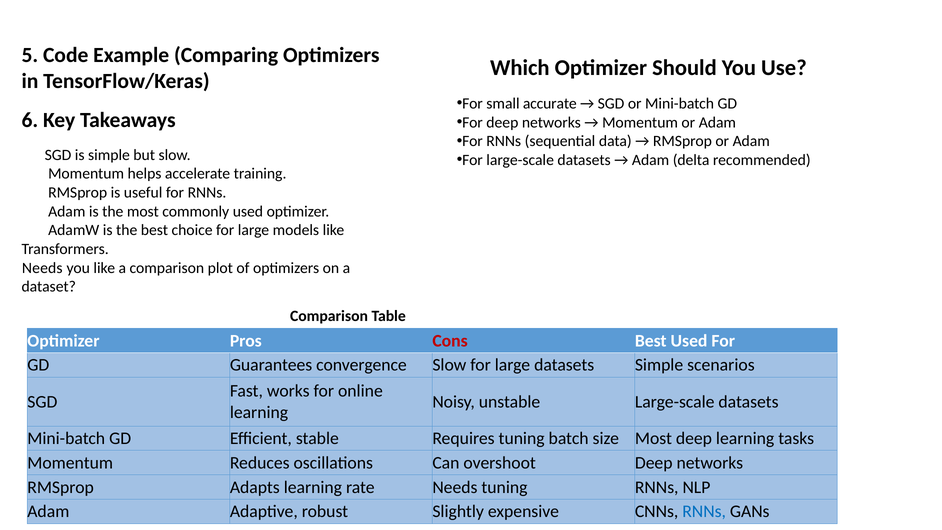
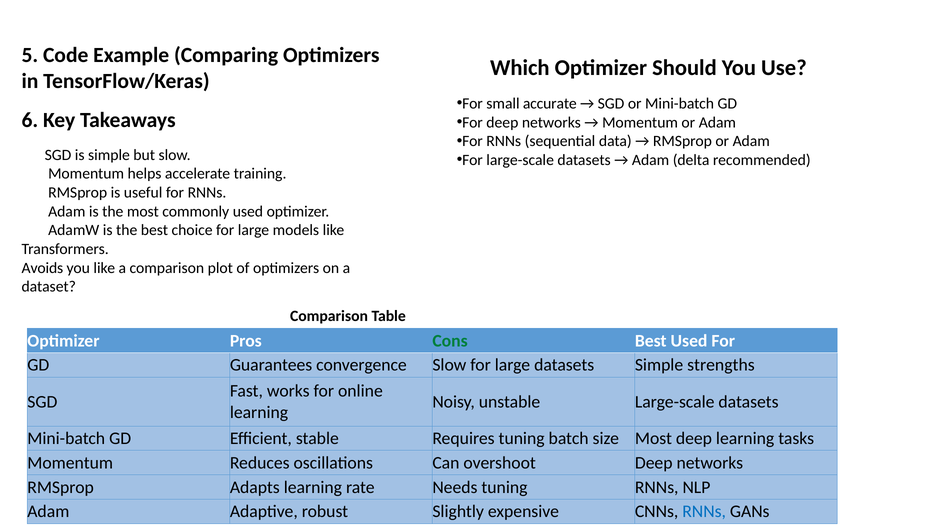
Needs: Needs -> Avoids (42, 268)
Cons colour: red -> green (450, 341)
scenarios: scenarios -> strengths (721, 365)
